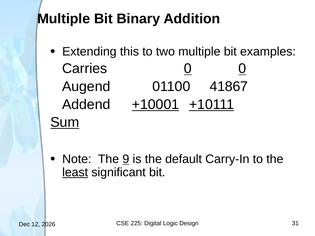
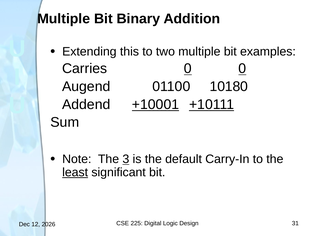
41867: 41867 -> 10180 (229, 87)
Sum underline: present -> none (65, 122)
9: 9 -> 3 (126, 159)
